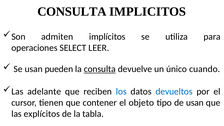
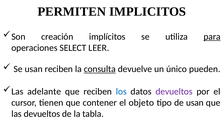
CONSULTA: CONSULTA -> PERMITEN (72, 12)
admiten: admiten -> creación (57, 37)
para underline: none -> present (212, 37)
usan pueden: pueden -> reciben (59, 69)
cuando: cuando -> pueden (205, 69)
devueltos colour: blue -> purple (174, 91)
las explícitos: explícitos -> devueltos (42, 114)
